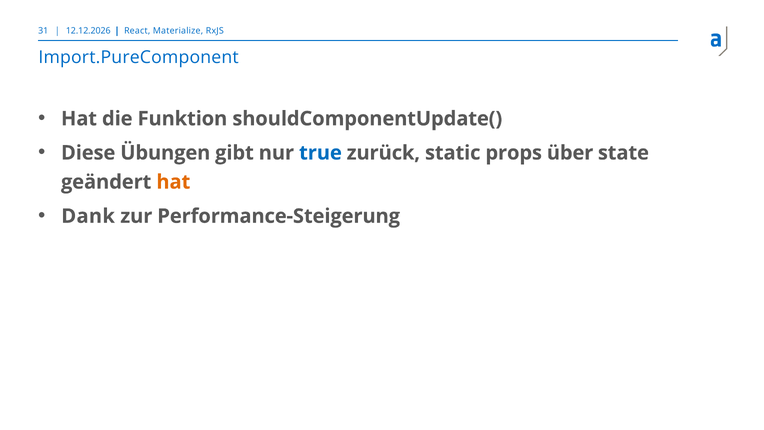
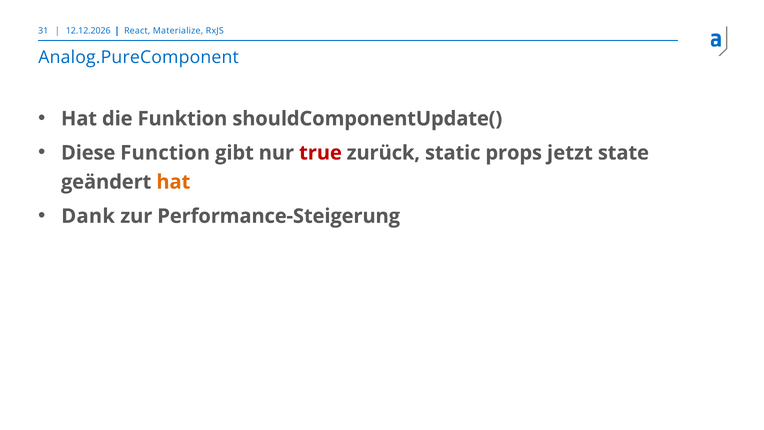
Import.PureComponent: Import.PureComponent -> Analog.PureComponent (139, 57)
Übungen: Übungen -> Function (165, 153)
true colour: blue -> red (320, 153)
über: über -> jetzt (570, 153)
